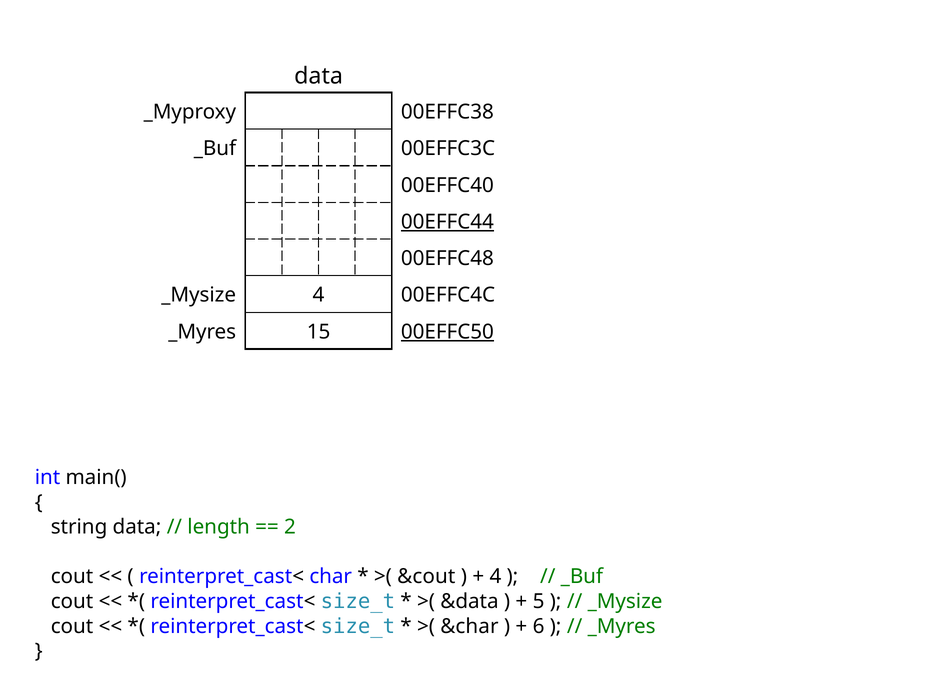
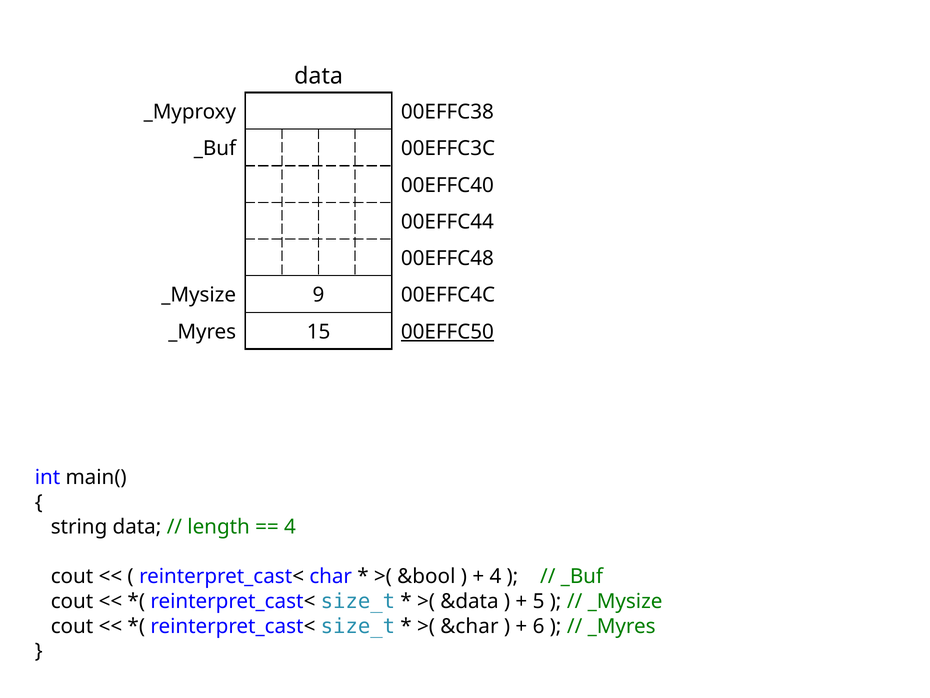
00EFFC44 underline: present -> none (447, 222)
_Mysize 4: 4 -> 9 (319, 295)
2: 2 -> 4 (290, 527)
&cout: &cout -> &bool (426, 576)
